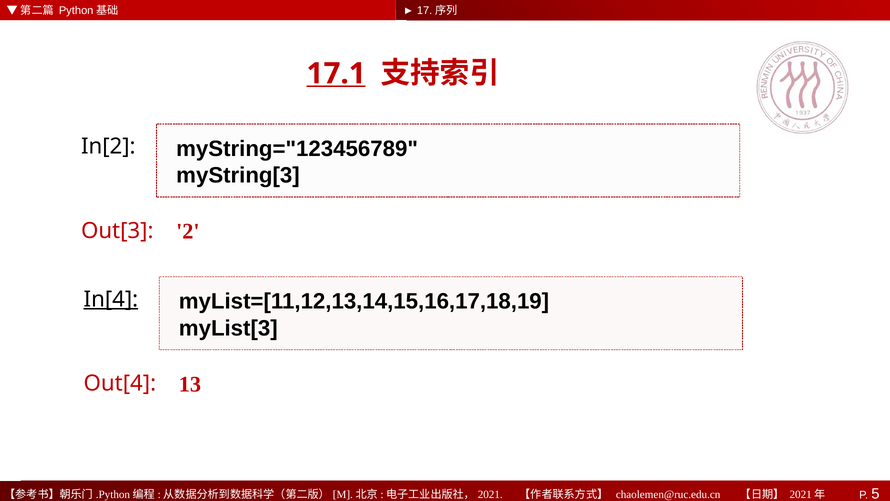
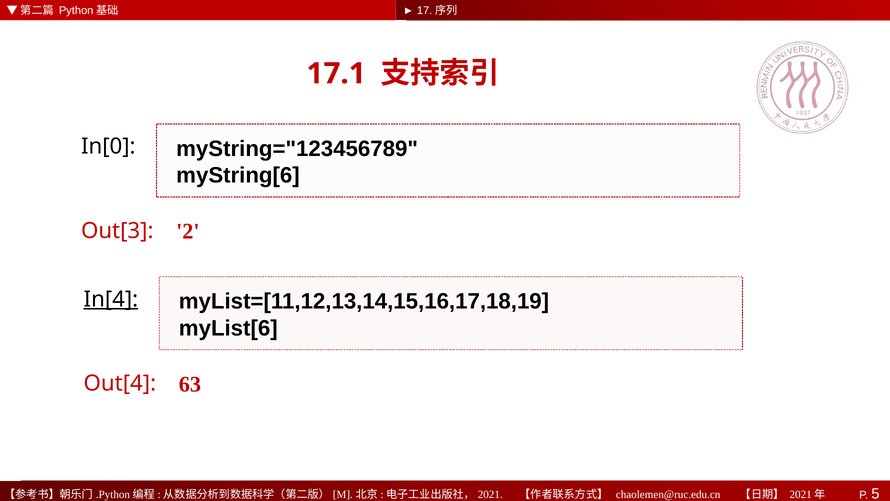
17.1 underline: present -> none (336, 73)
In[2: In[2 -> In[0 (108, 146)
myString[3: myString[3 -> myString[6 (238, 175)
myList[3: myList[3 -> myList[6 (228, 328)
13: 13 -> 63 (190, 384)
